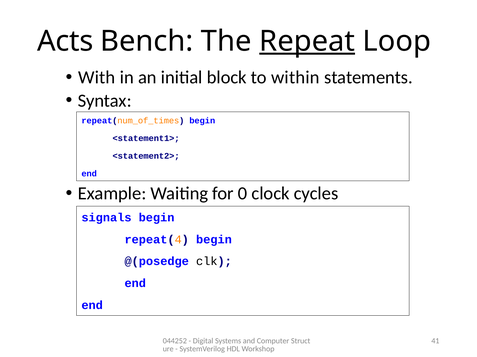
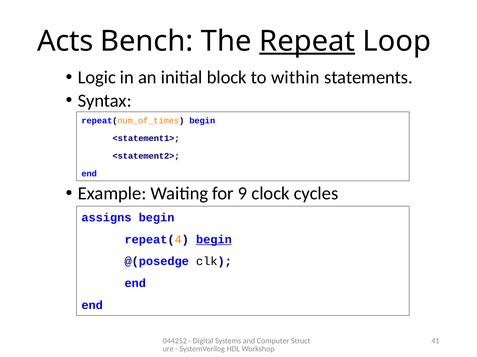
With: With -> Logic (97, 77)
0: 0 -> 9 (243, 194)
signals: signals -> assigns (106, 218)
begin underline: none -> present (214, 240)
